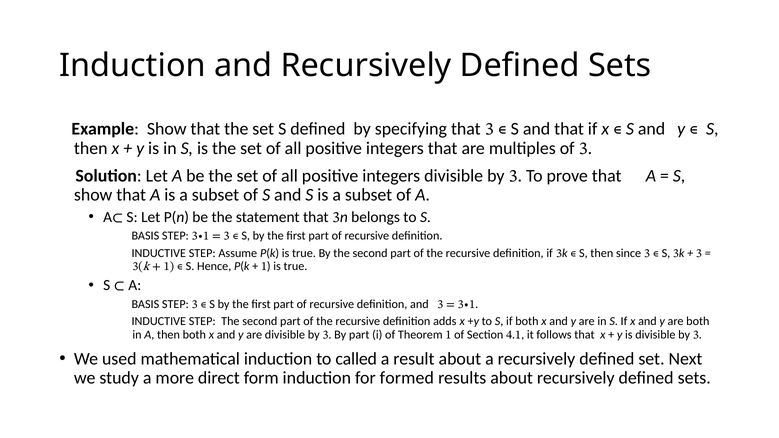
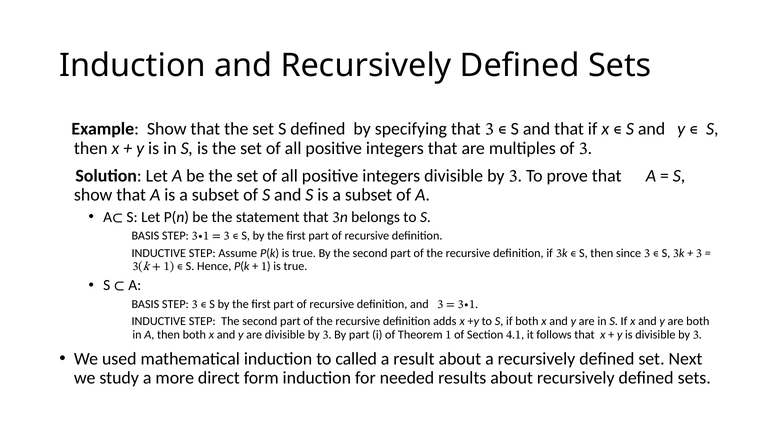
formed: formed -> needed (407, 378)
